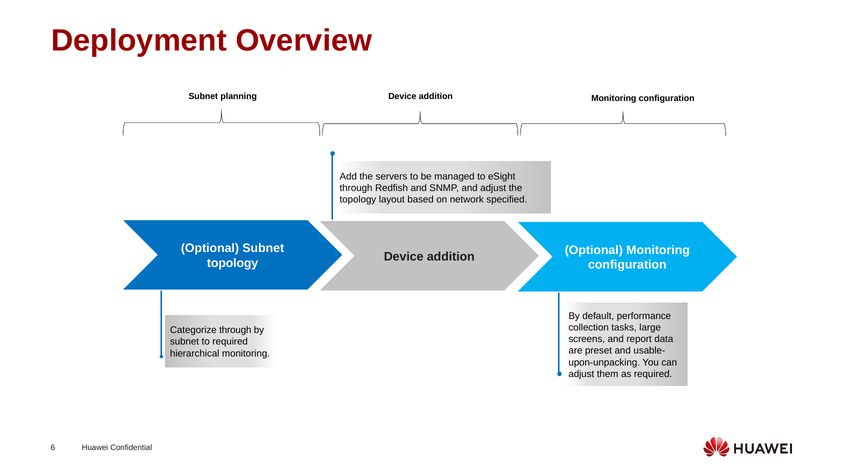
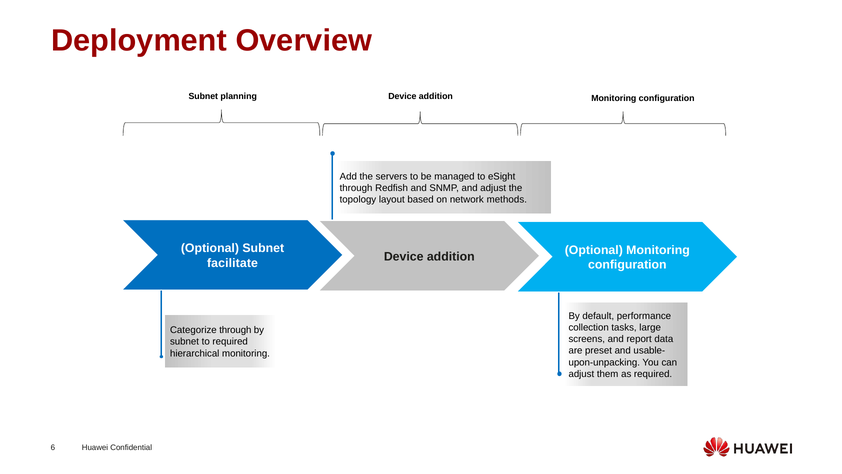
specified: specified -> methods (507, 199)
topology: topology -> facilitate (232, 263)
